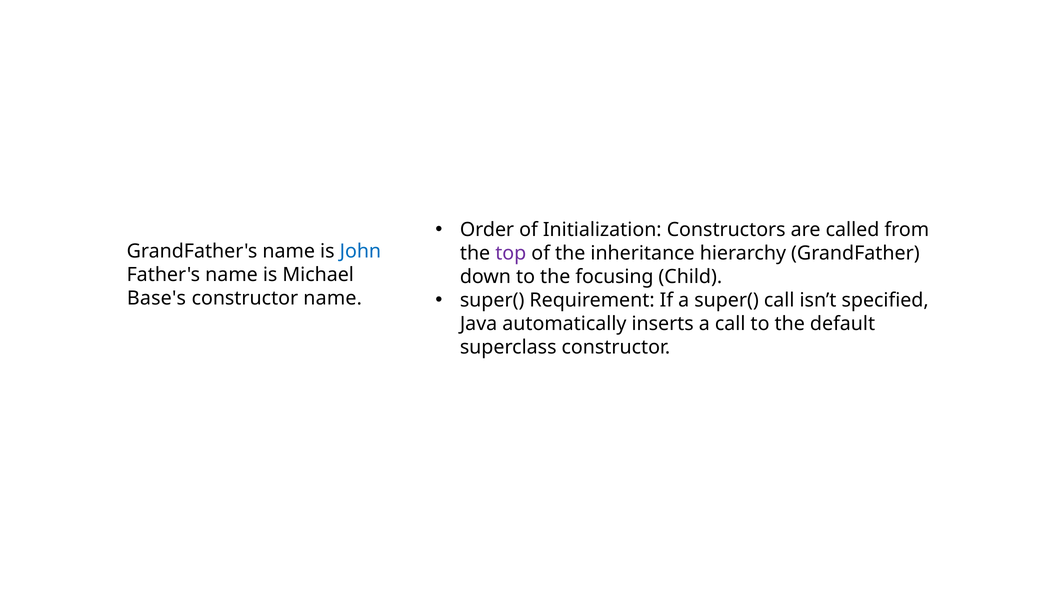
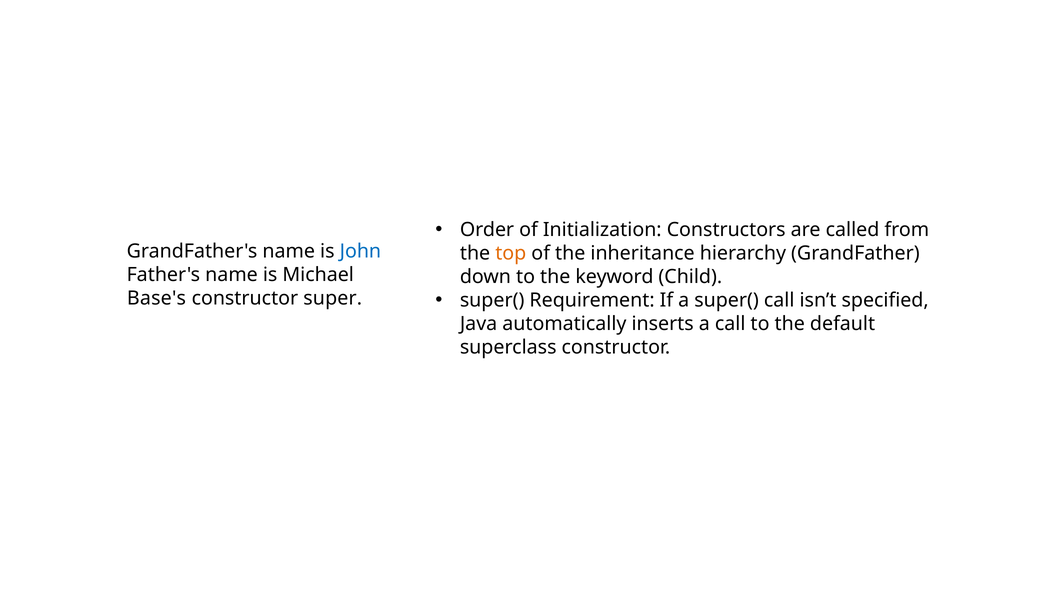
top colour: purple -> orange (511, 253)
focusing: focusing -> keyword (614, 277)
constructor name: name -> super (333, 298)
